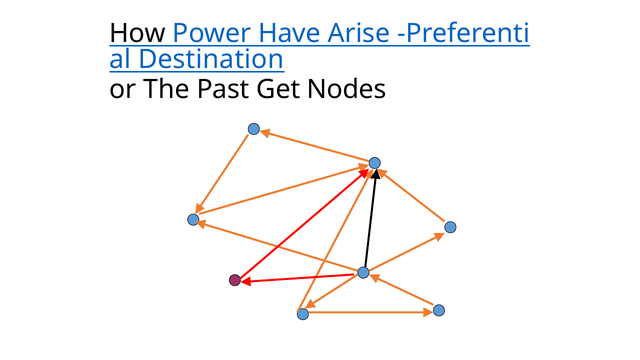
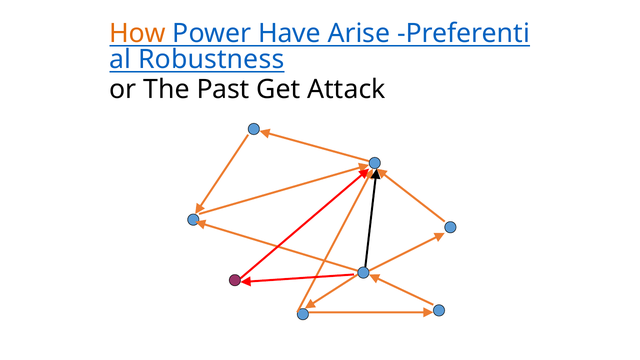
How colour: black -> orange (138, 33)
Destination: Destination -> Robustness (211, 60)
Nodes: Nodes -> Attack (346, 89)
